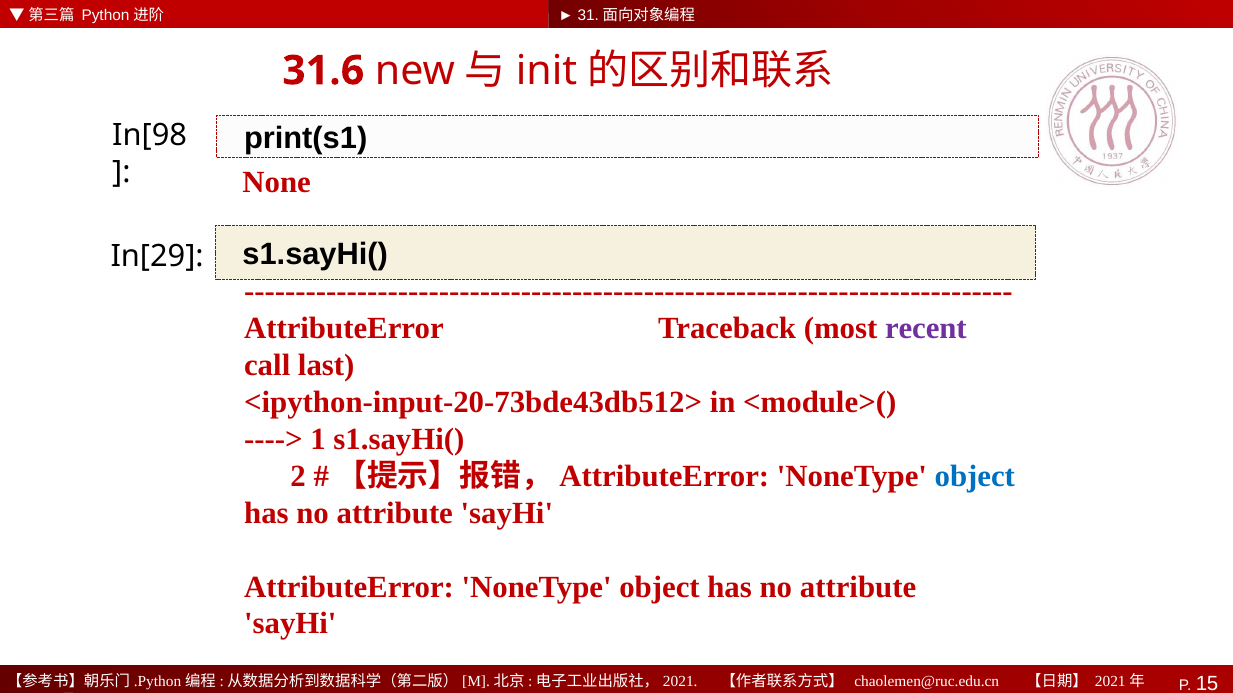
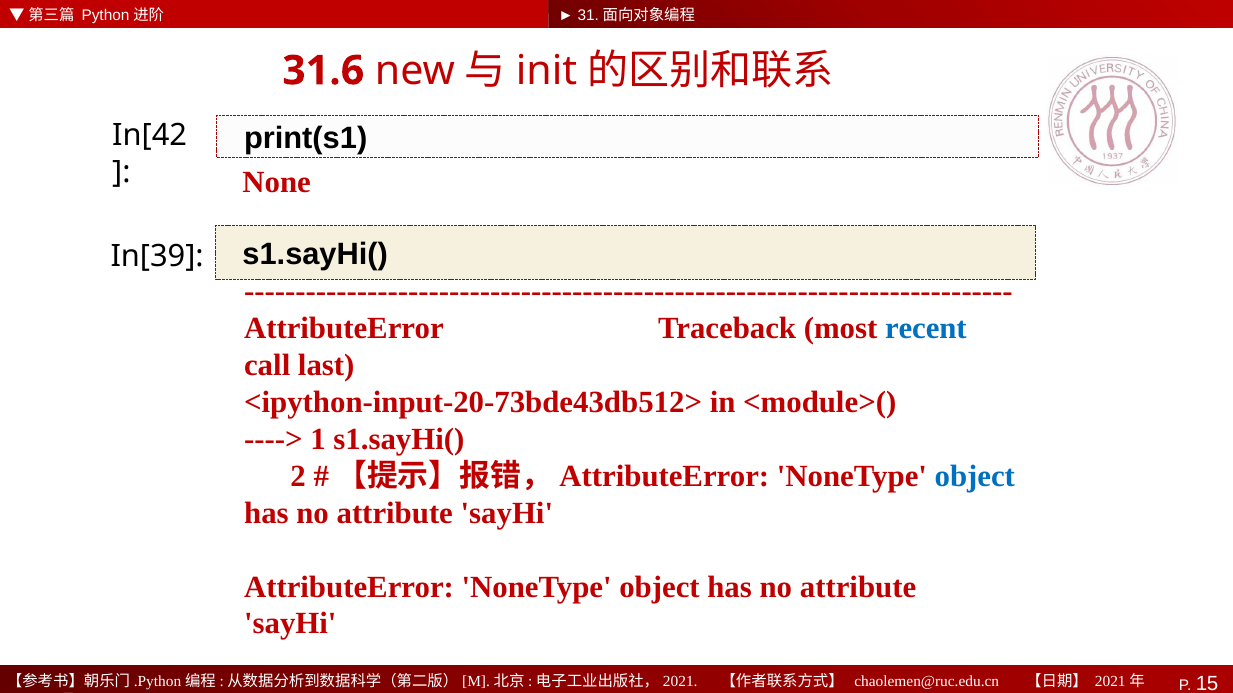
In[98: In[98 -> In[42 (150, 136)
In[29: In[29 -> In[39 (157, 257)
recent colour: purple -> blue (926, 328)
